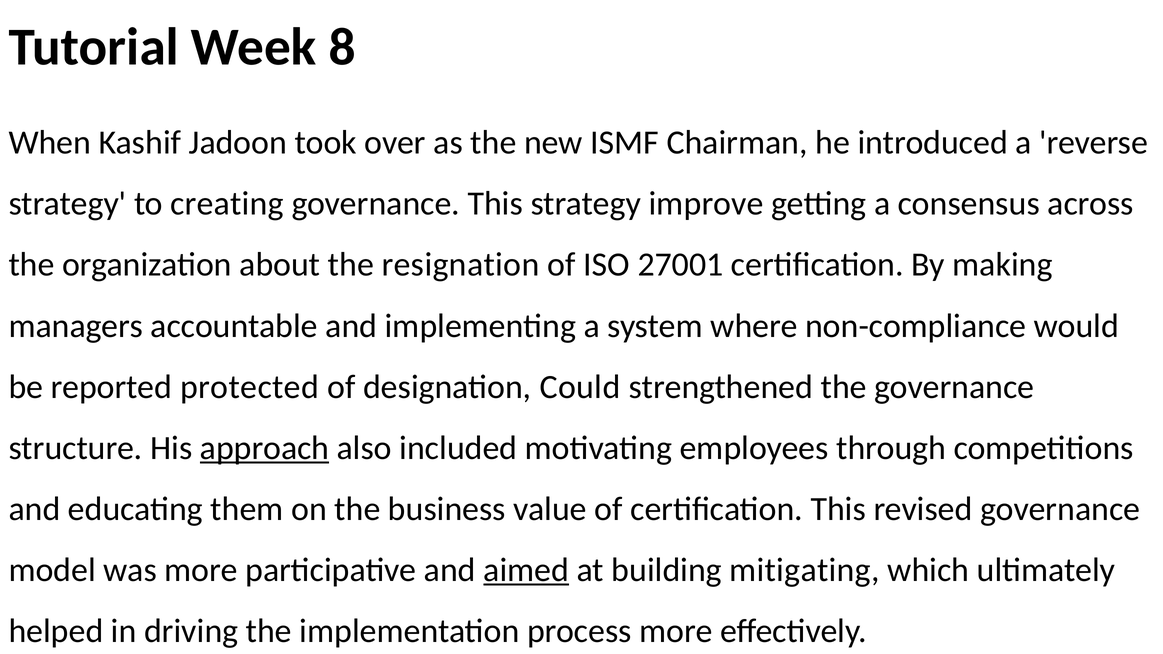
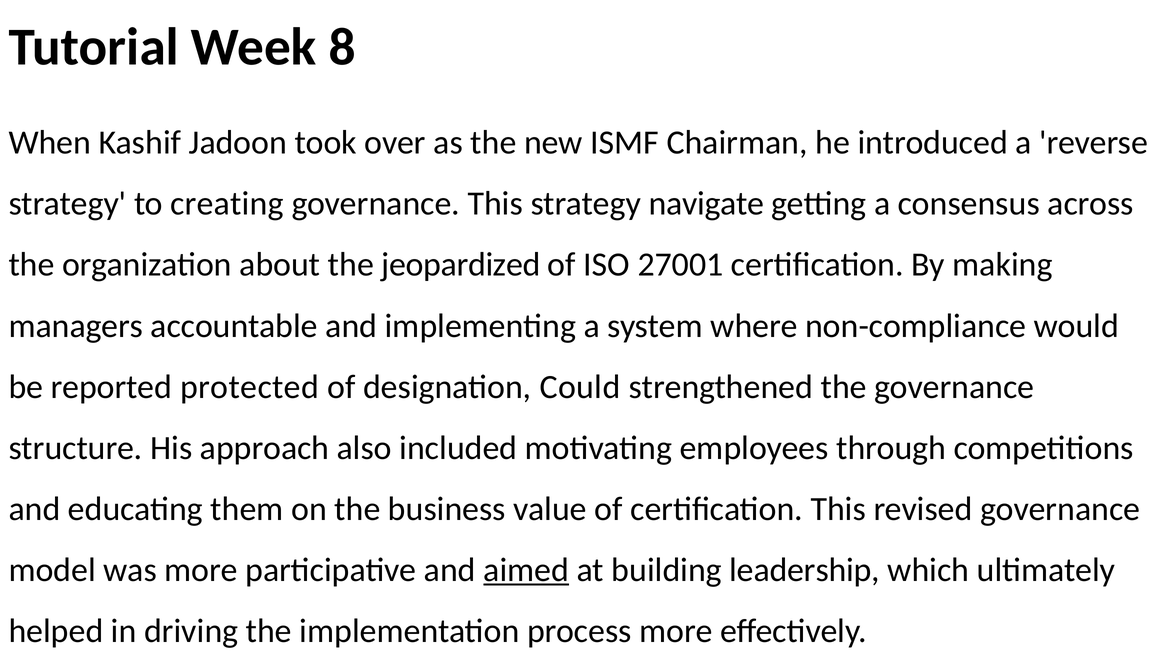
improve: improve -> navigate (706, 204)
resignation: resignation -> jeopardized (461, 265)
approach underline: present -> none (265, 448)
mitigating: mitigating -> leadership (805, 570)
